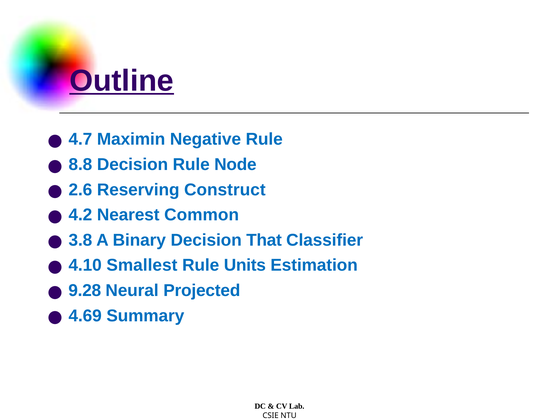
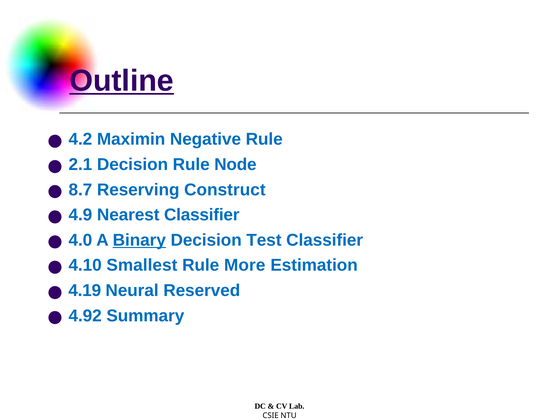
4.7: 4.7 -> 4.2 (80, 139)
8.8: 8.8 -> 2.1 (80, 164)
2.6: 2.6 -> 8.7 (80, 190)
4.2: 4.2 -> 4.9 (80, 215)
Nearest Common: Common -> Classifier (202, 215)
3.8: 3.8 -> 4.0 (80, 240)
Binary underline: none -> present (139, 240)
That: That -> Test (264, 240)
Units: Units -> More (245, 265)
9.28: 9.28 -> 4.19 (85, 290)
Projected: Projected -> Reserved (202, 290)
4.69: 4.69 -> 4.92 (85, 316)
